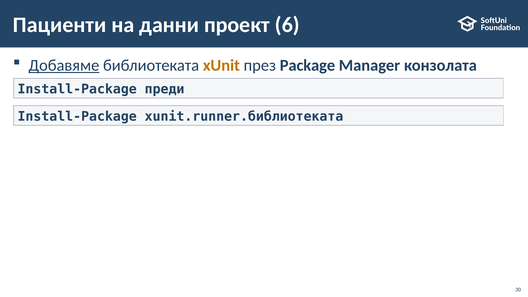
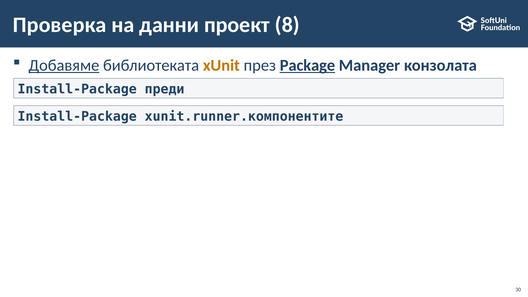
Пациенти: Пациенти -> Проверка (60, 25)
6: 6 -> 8 (287, 25)
Package underline: none -> present (307, 65)
xunit.runner.библиотеката: xunit.runner.библиотеката -> xunit.runner.компонентите (244, 116)
